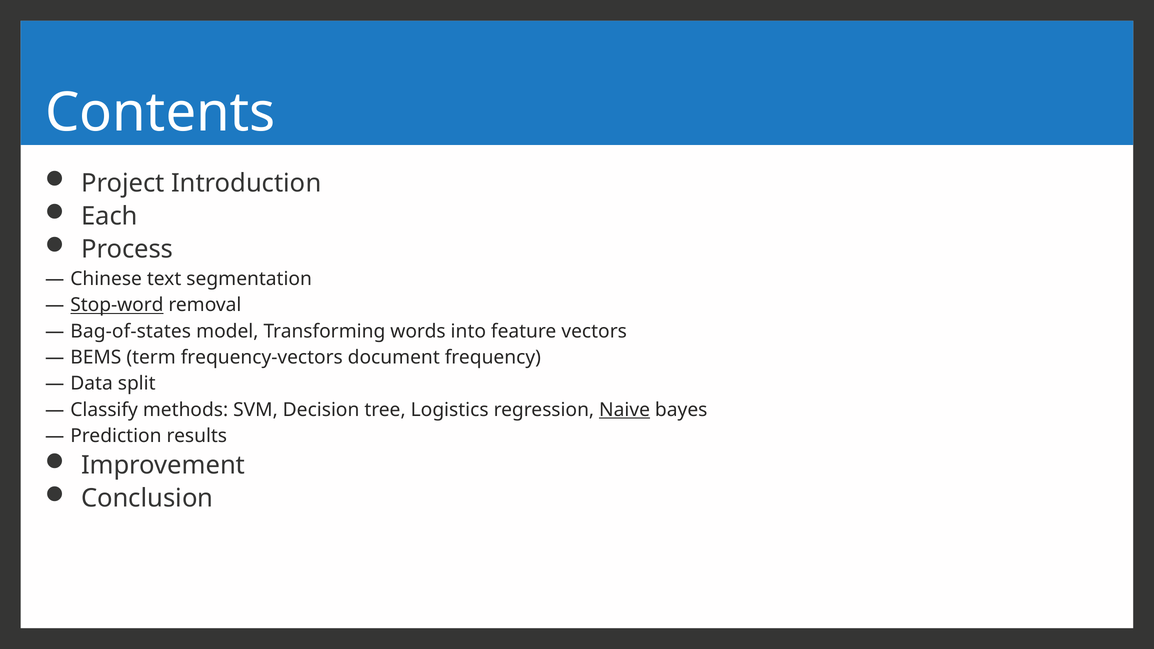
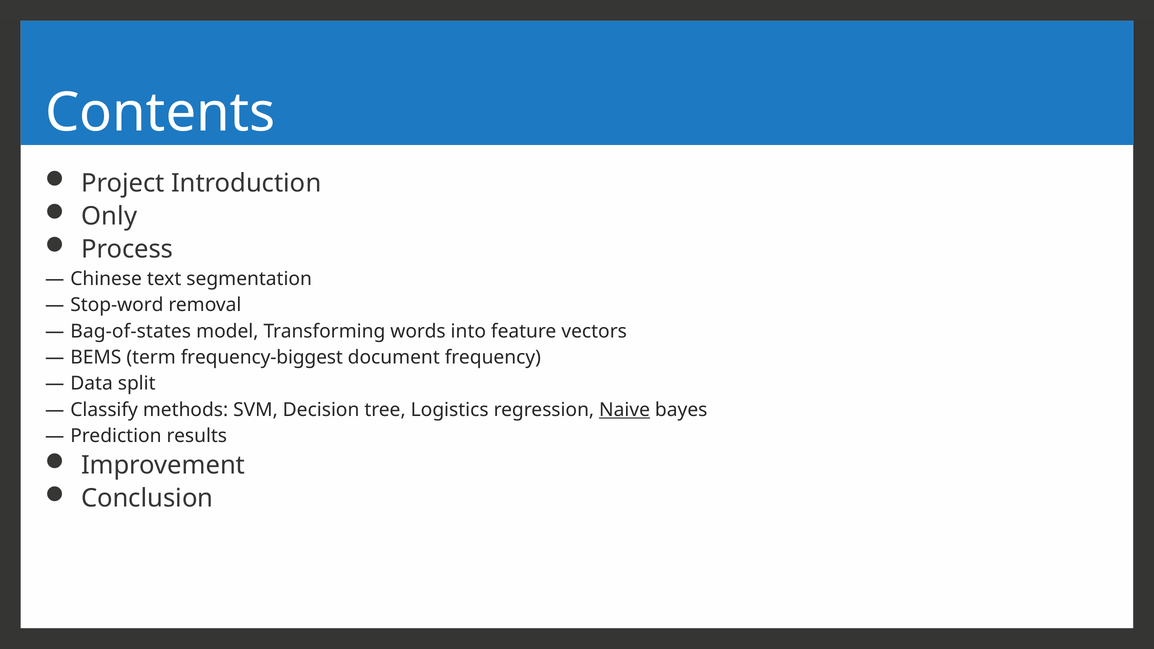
Each: Each -> Only (109, 216)
Stop-word underline: present -> none (117, 305)
frequency-vectors: frequency-vectors -> frequency-biggest (262, 357)
